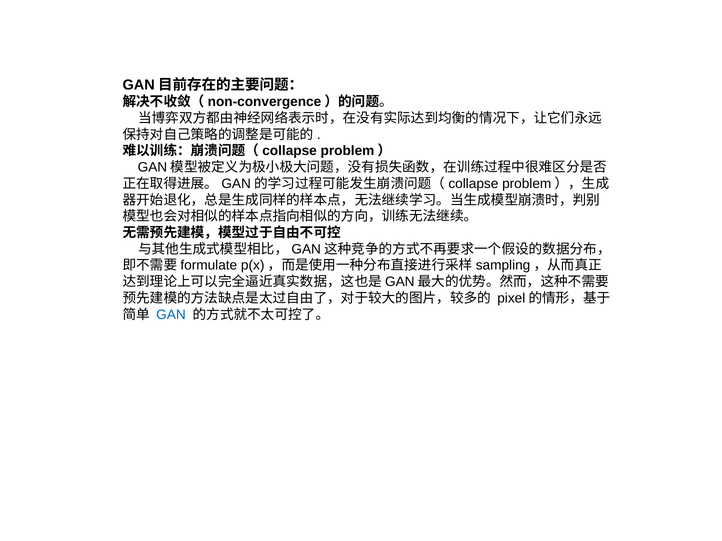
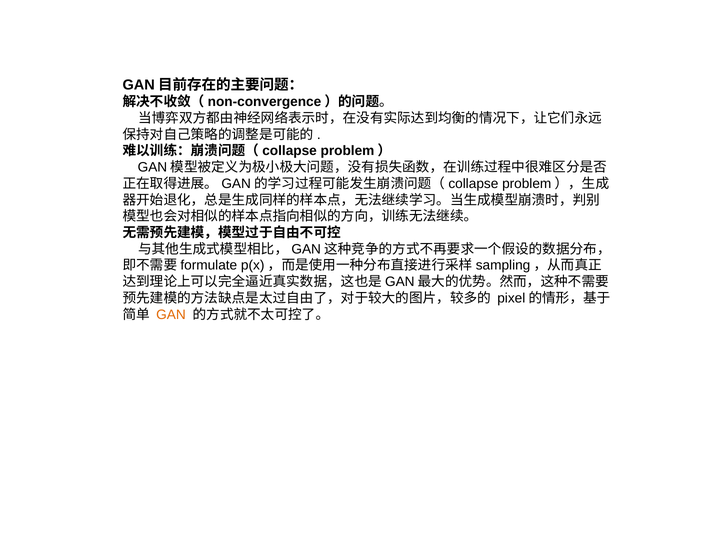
GAN colour: blue -> orange (171, 315)
